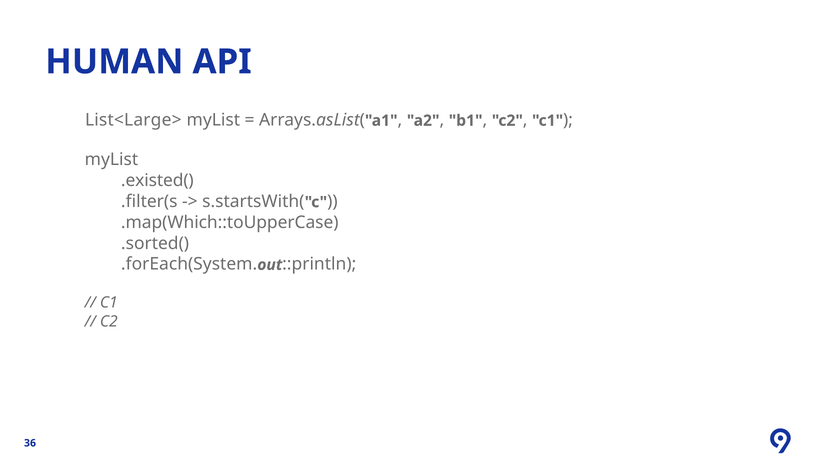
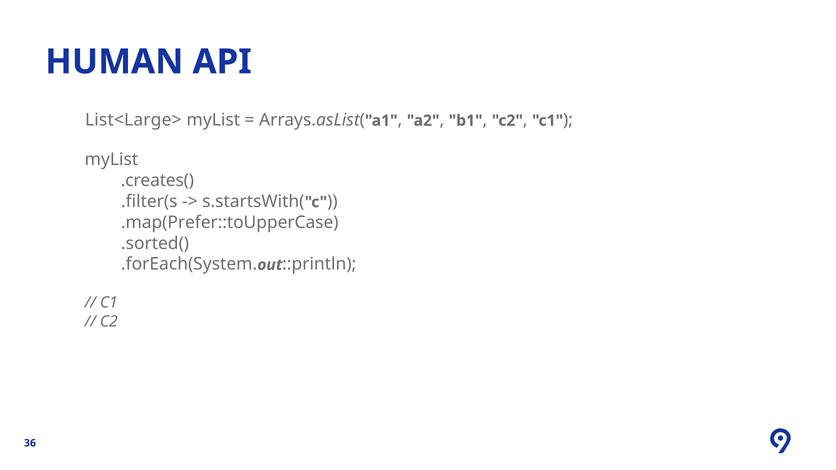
.existed(: .existed( -> .creates( (157, 181)
.map(Which::toUpperCase: .map(Which::toUpperCase -> .map(Prefer::toUpperCase (230, 223)
